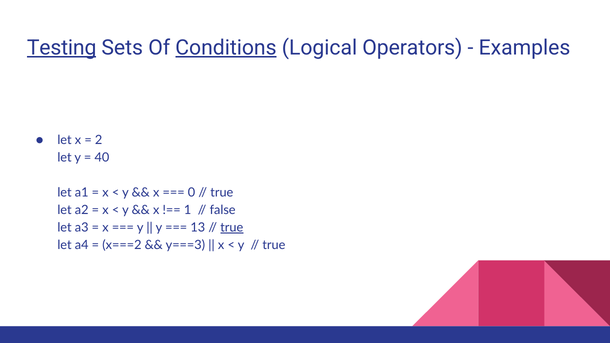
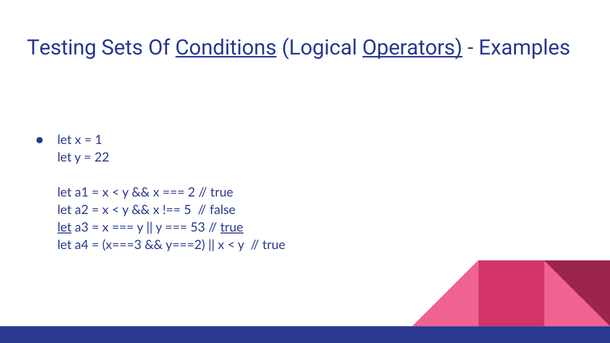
Testing underline: present -> none (62, 48)
Operators underline: none -> present (412, 48)
2: 2 -> 1 (99, 140)
40: 40 -> 22 (102, 158)
0: 0 -> 2 (192, 193)
1: 1 -> 5 (188, 210)
let underline: none -> present (65, 228)
13: 13 -> 53 (198, 228)
x===2: x===2 -> x===3 (122, 245)
y===3: y===3 -> y===2 (185, 245)
